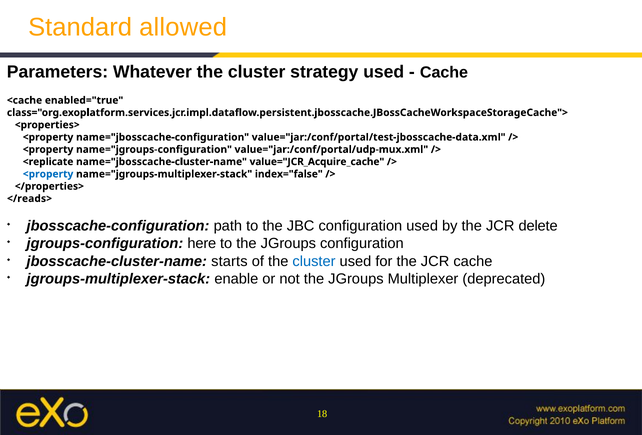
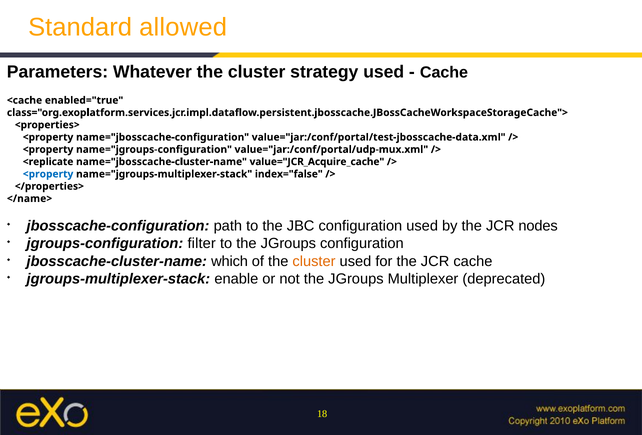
</reads>: </reads> -> </name> (30, 199)
delete: delete -> nodes (538, 226)
here: here -> filter (202, 244)
starts: starts -> which (230, 261)
cluster colour: blue -> orange (314, 261)
